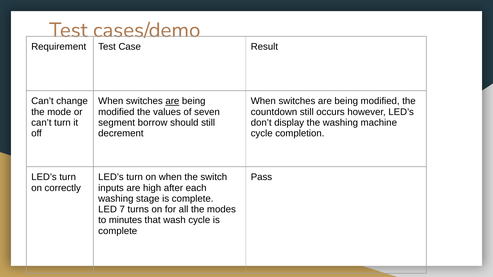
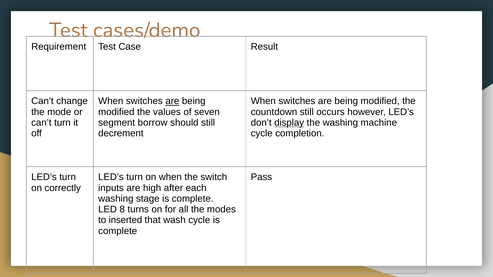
display underline: none -> present (289, 123)
7: 7 -> 8 (122, 210)
minutes: minutes -> inserted (125, 220)
